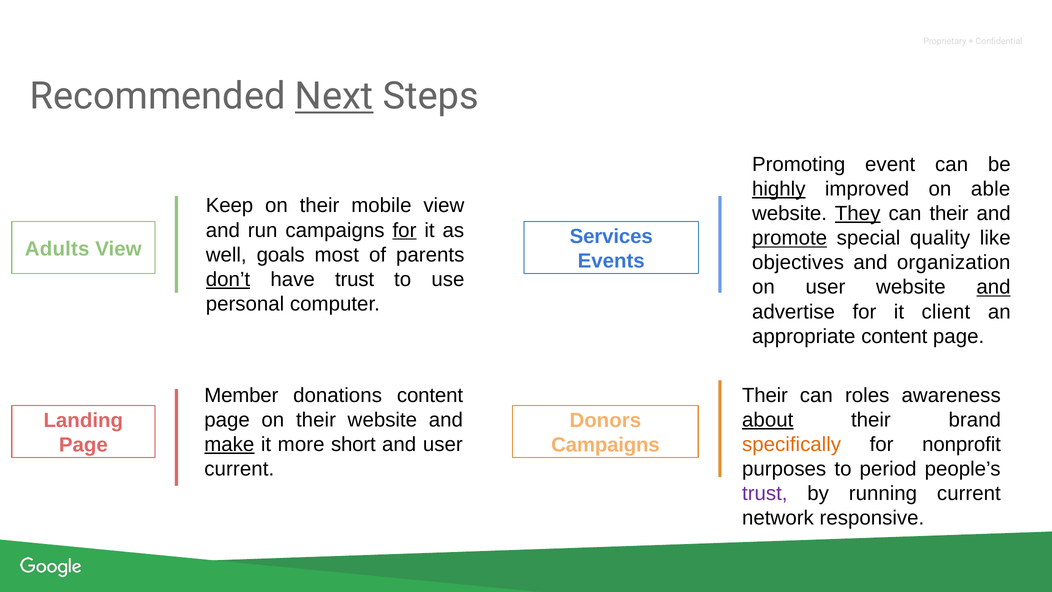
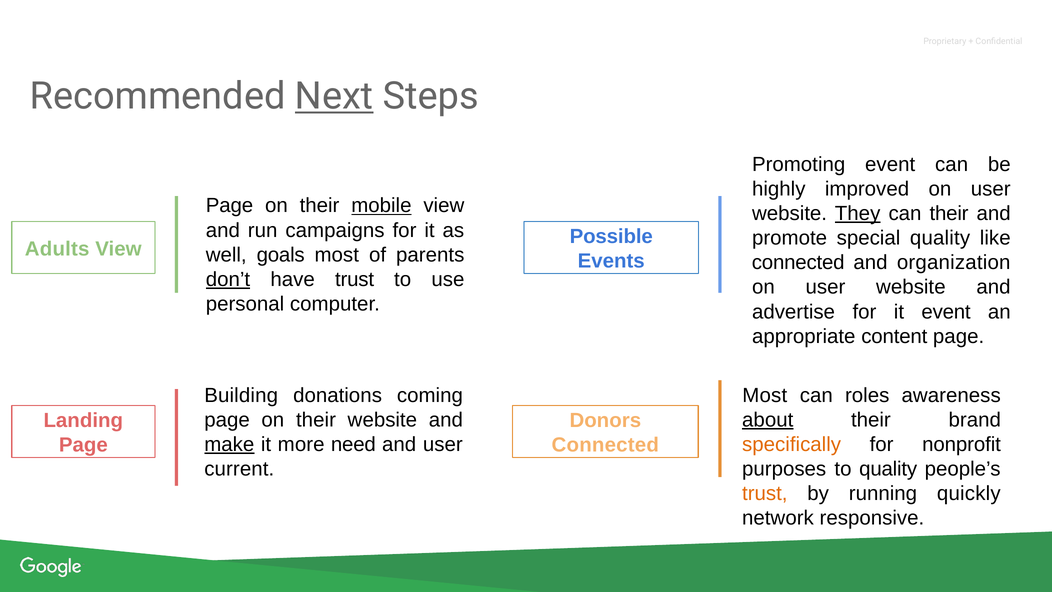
highly underline: present -> none (779, 189)
improved on able: able -> user (991, 189)
Keep: Keep -> Page (229, 206)
mobile underline: none -> present (381, 206)
for underline: present -> none (405, 230)
Services: Services -> Possible (611, 236)
promote underline: present -> none (790, 238)
objectives: objectives -> connected (798, 263)
and underline: present -> none (993, 287)
it client: client -> event (946, 312)
Member: Member -> Building (241, 395)
donations content: content -> coming (430, 395)
Their: Their -> Most (765, 395)
short: short -> need (353, 444)
Campaigns: Campaigns -> Connected (605, 445)
to period: period -> quality (888, 469)
trust colour: purple -> orange (765, 493)
running current: current -> quickly (969, 493)
